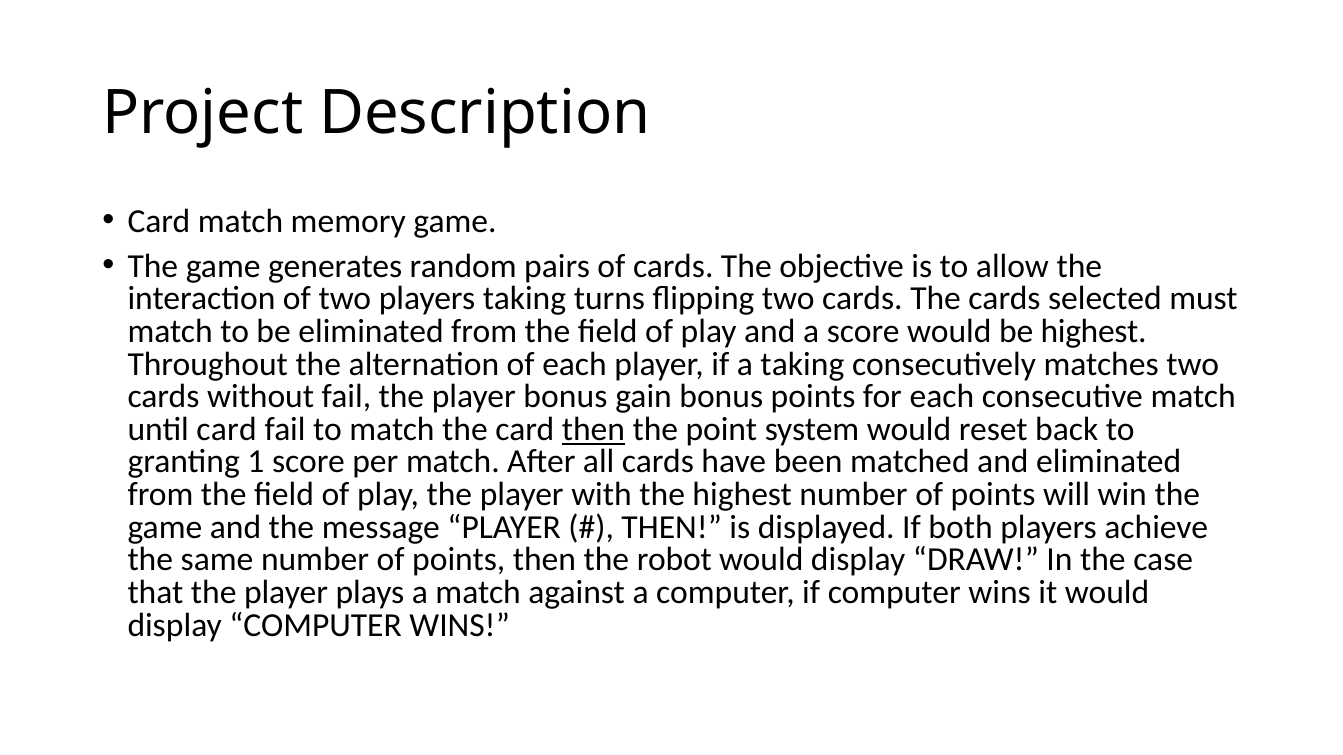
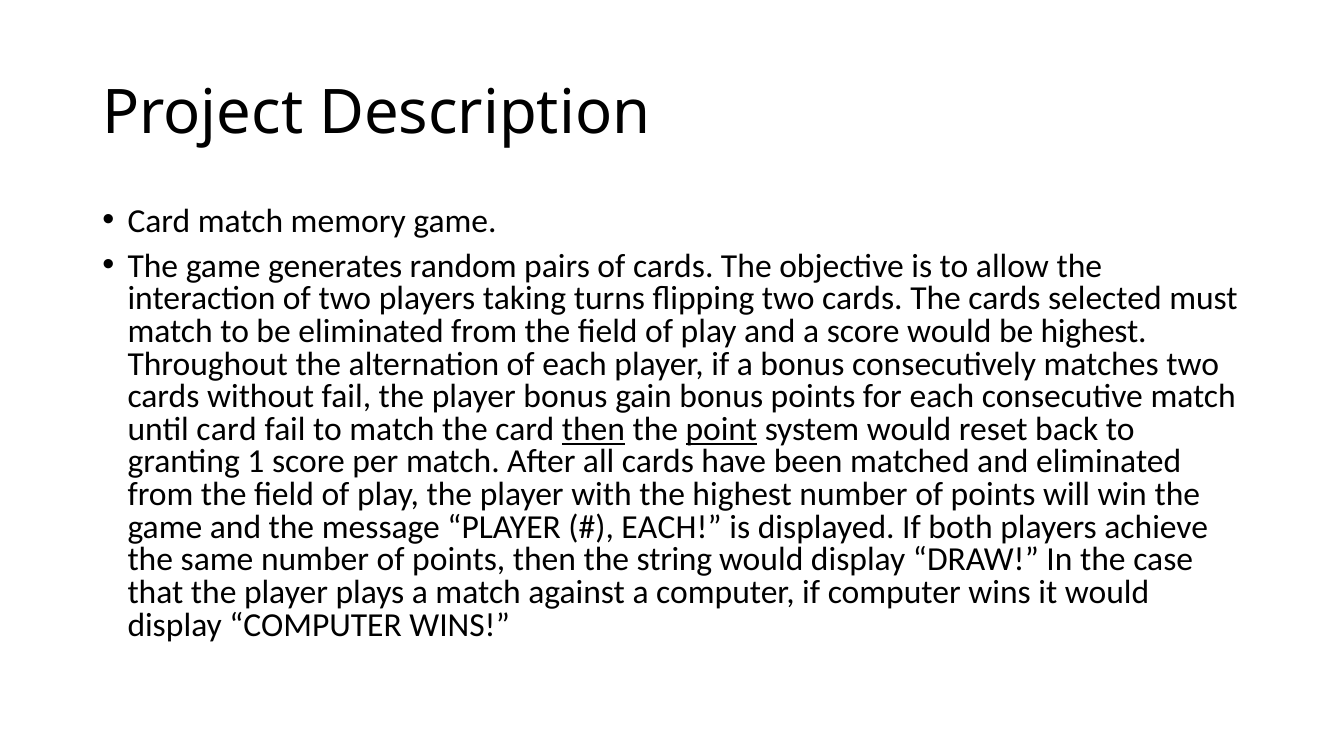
a taking: taking -> bonus (802, 364)
point underline: none -> present (721, 430)
THEN: THEN -> EACH (672, 527)
robot: robot -> string (674, 560)
